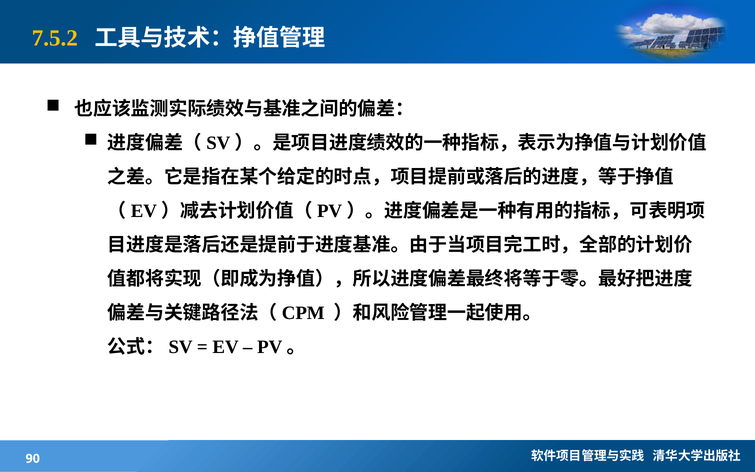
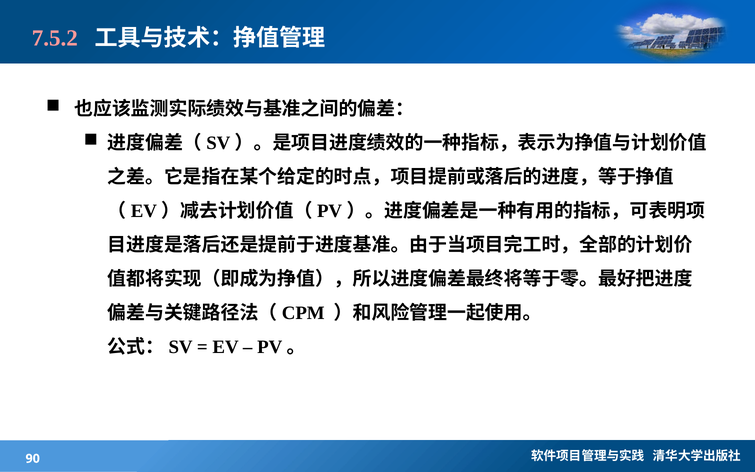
7.5.2 colour: yellow -> pink (55, 38)
